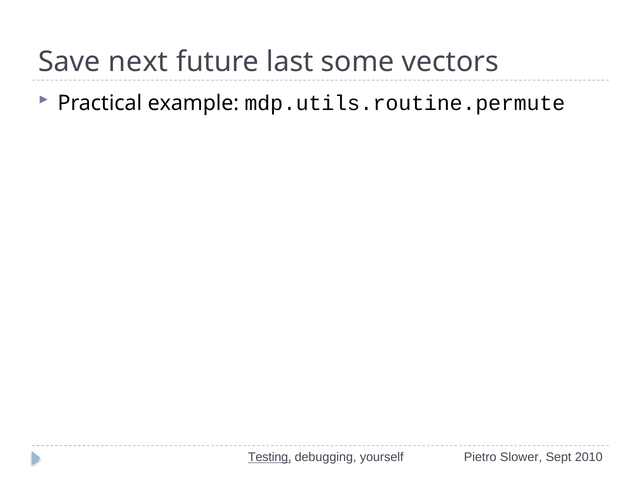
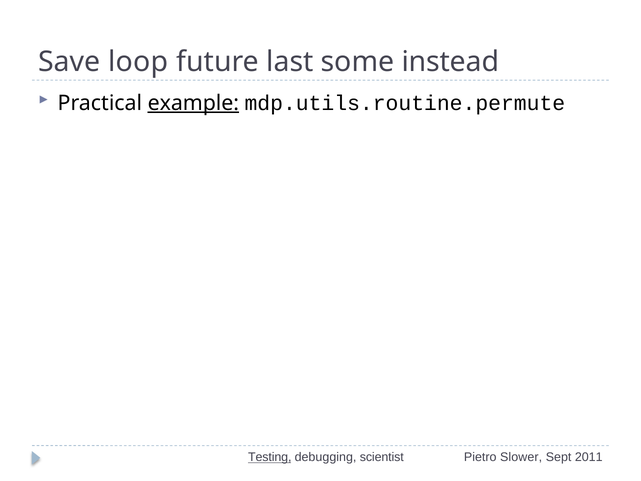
next: next -> loop (138, 62)
vectors: vectors -> instead (450, 62)
example underline: none -> present (193, 103)
yourself: yourself -> scientist (382, 457)
2010: 2010 -> 2011 (589, 457)
